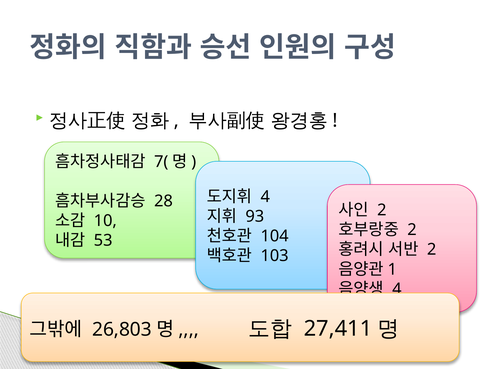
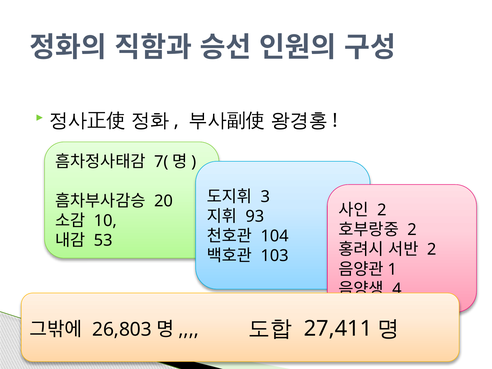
4: 4 -> 3 (265, 197)
28: 28 -> 20 (163, 201)
